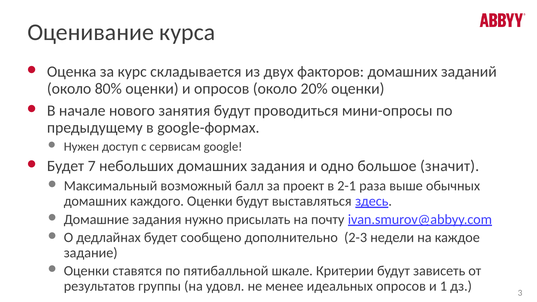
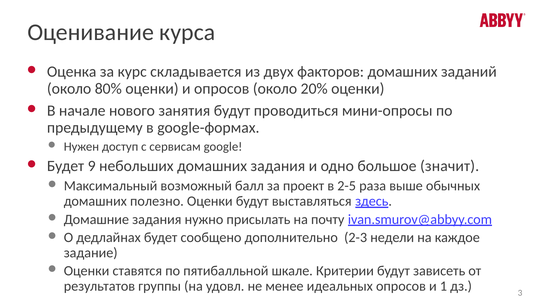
7: 7 -> 9 (92, 166)
2-1: 2-1 -> 2-5 (347, 186)
каждого: каждого -> полезно (157, 201)
